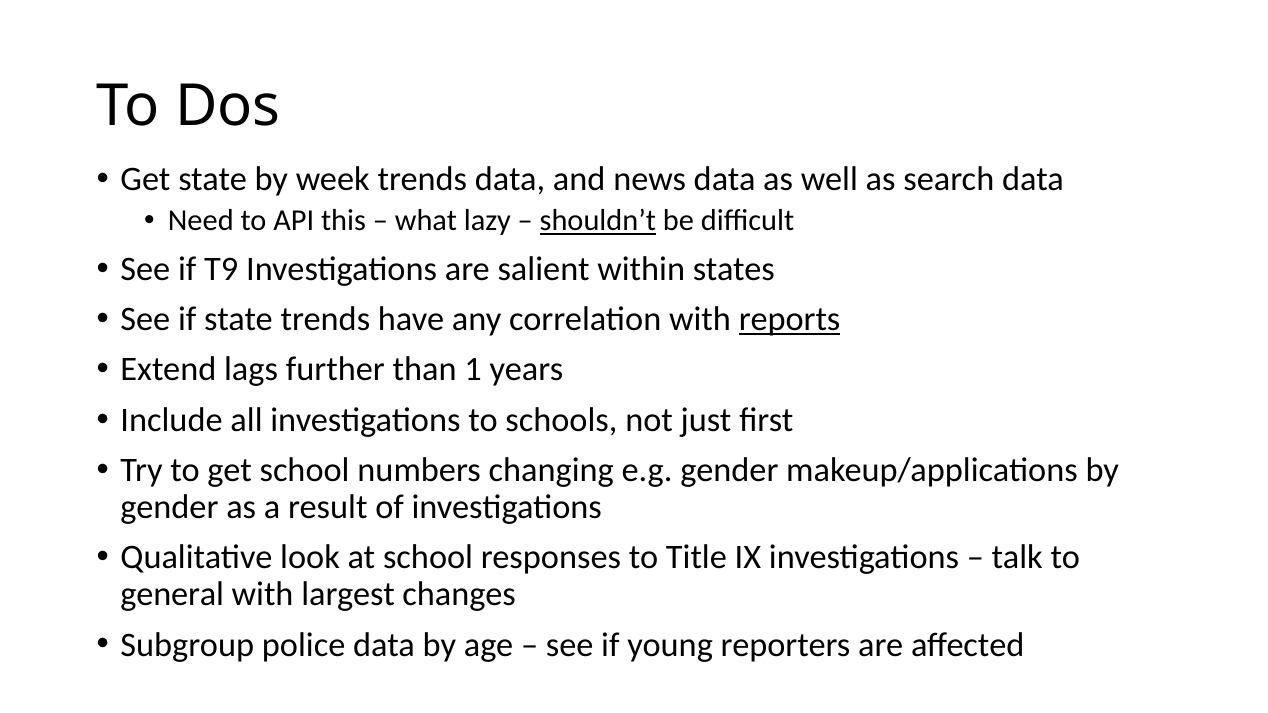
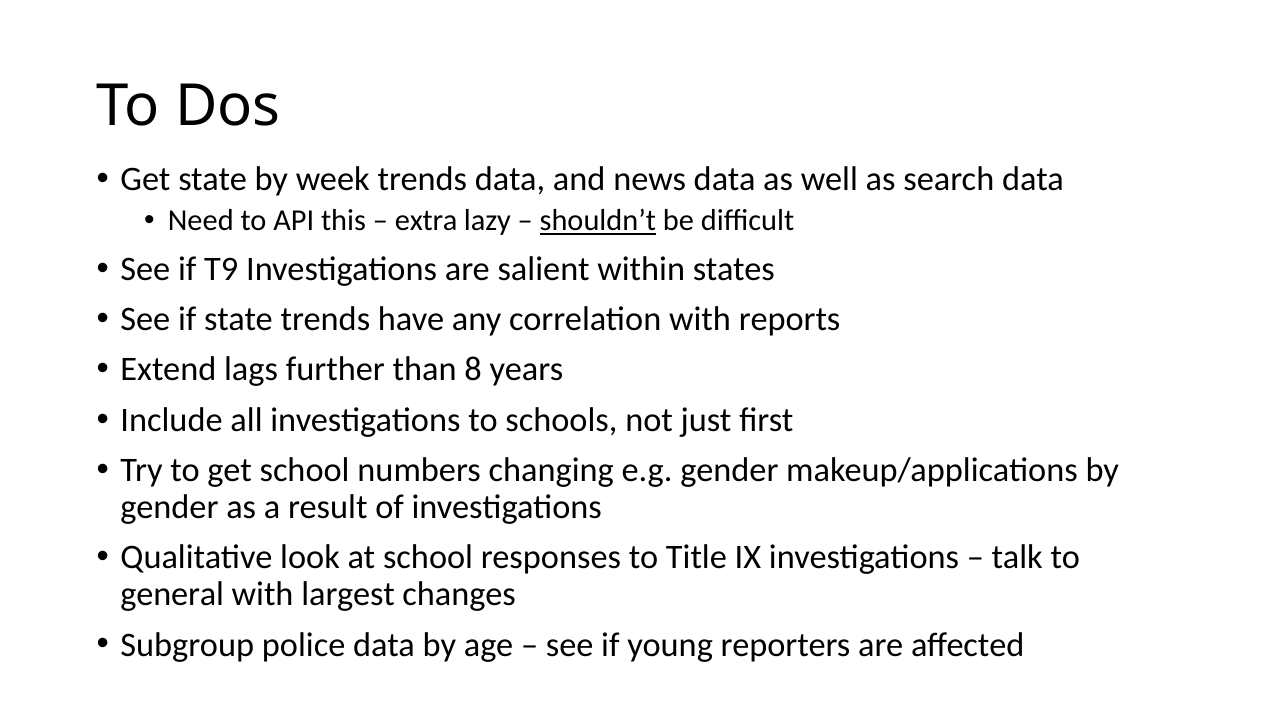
what: what -> extra (426, 221)
reports underline: present -> none (790, 319)
1: 1 -> 8 (473, 370)
